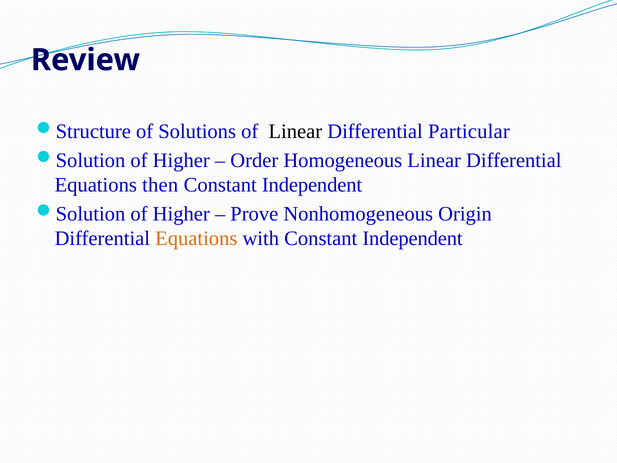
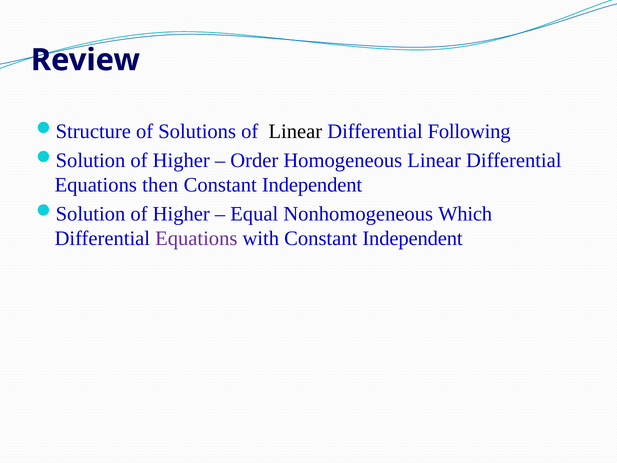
Particular: Particular -> Following (469, 132)
Prove: Prove -> Equal (254, 214)
Origin: Origin -> Which (465, 214)
Equations colour: orange -> purple (196, 238)
